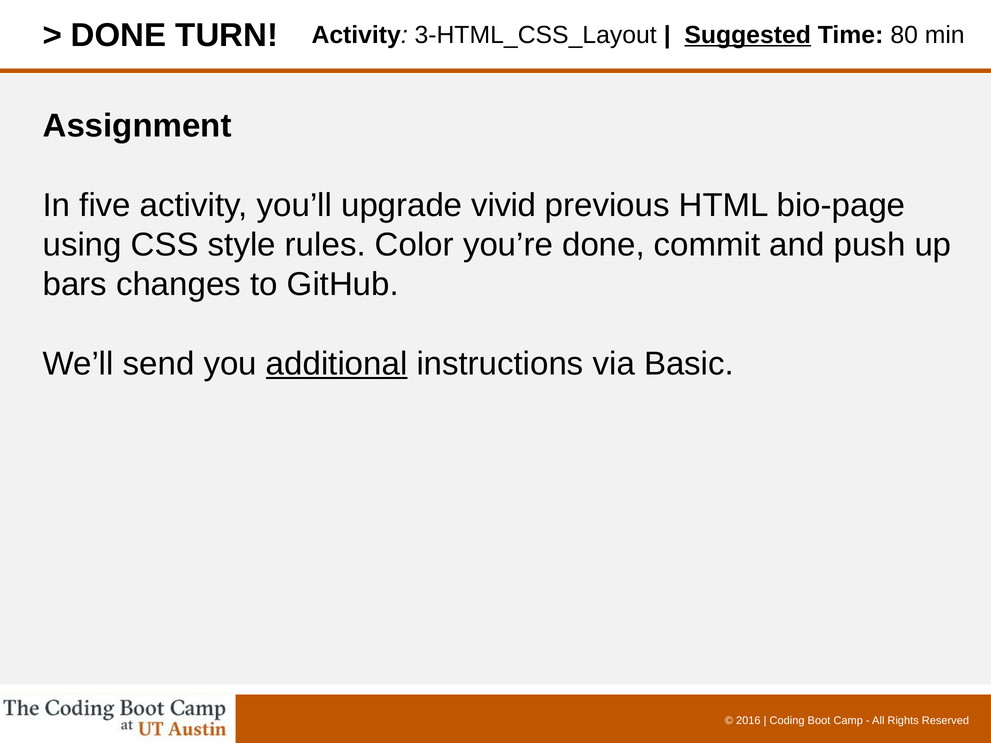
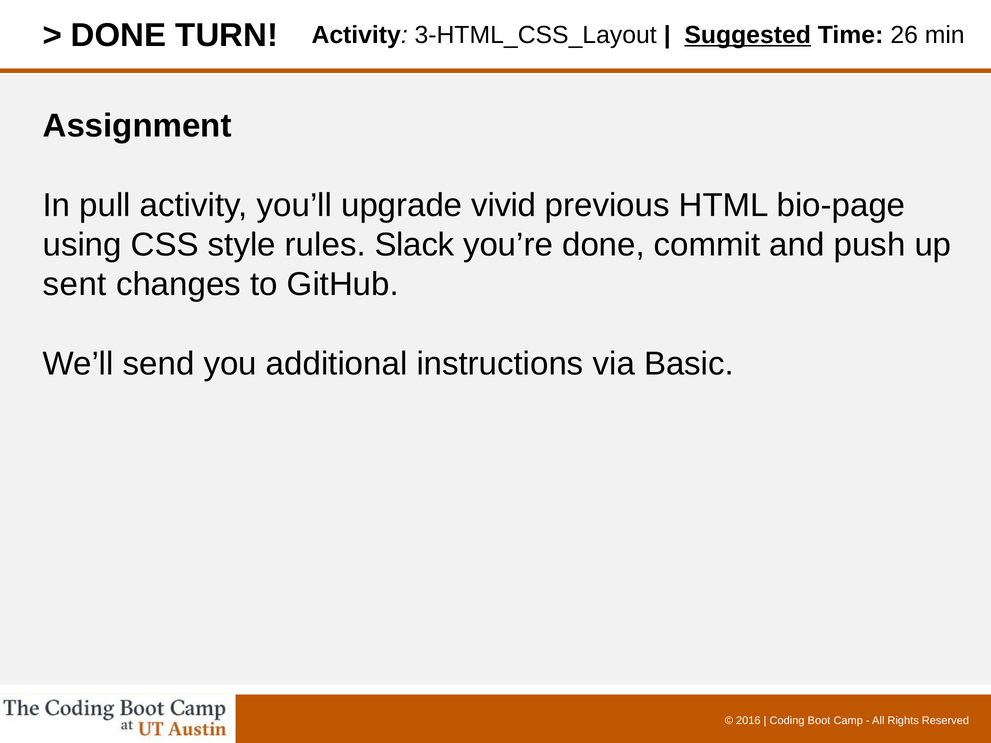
80: 80 -> 26 (904, 35)
five: five -> pull (105, 205)
Color: Color -> Slack (415, 245)
bars: bars -> sent (75, 285)
additional underline: present -> none (337, 364)
